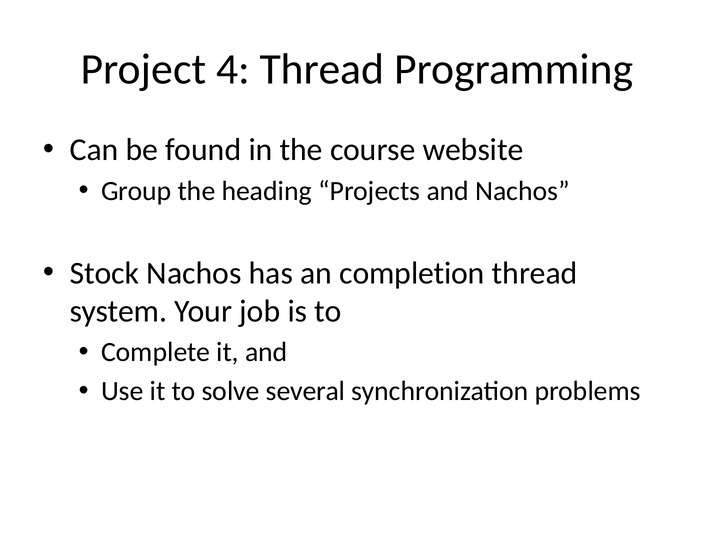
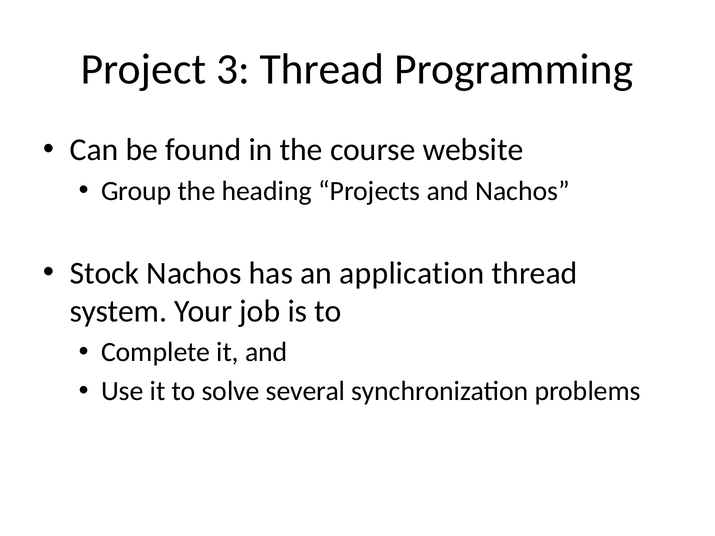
4: 4 -> 3 (233, 69)
completion: completion -> application (412, 273)
